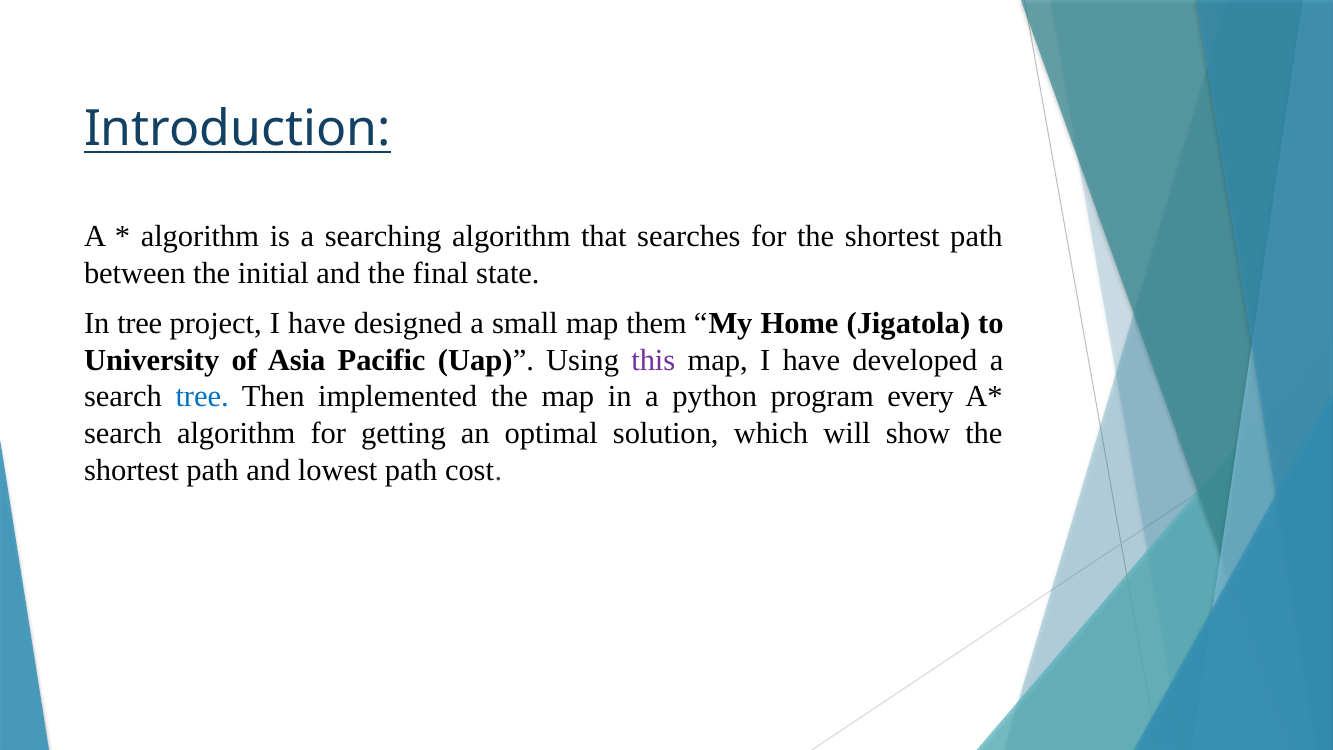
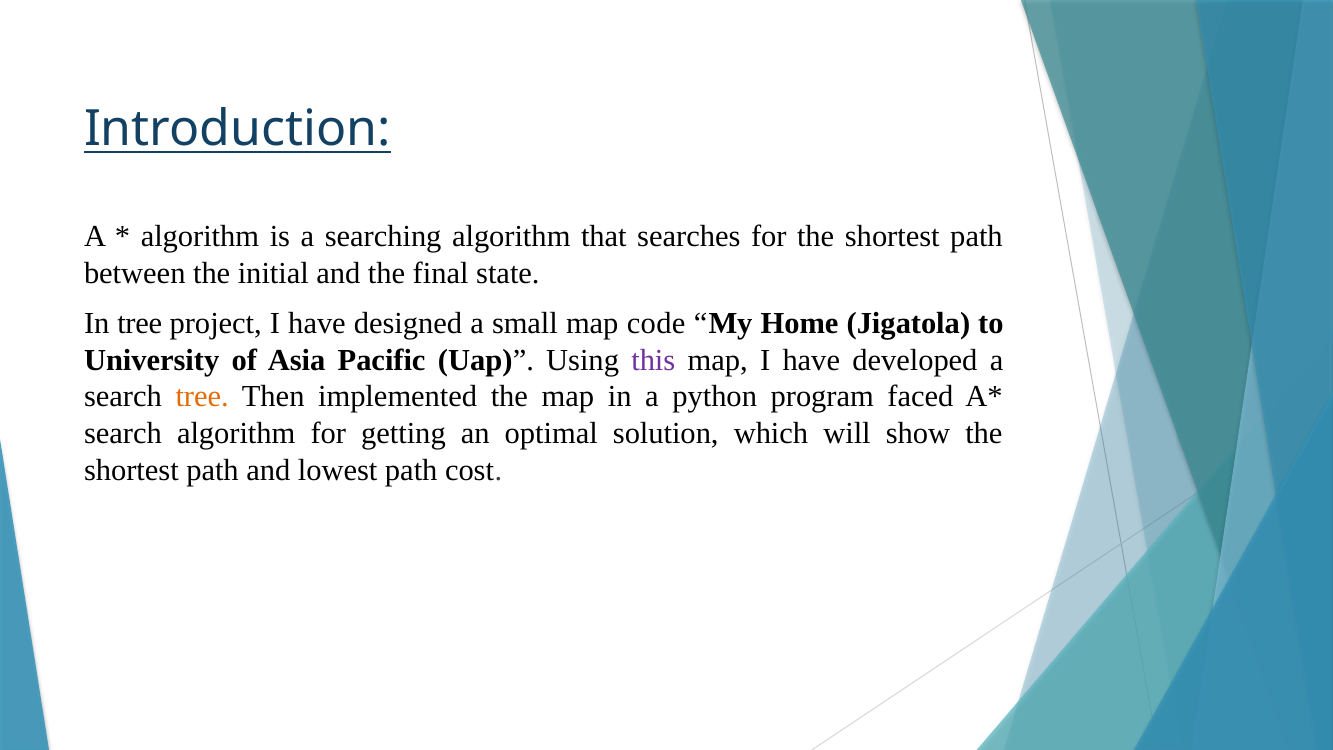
them: them -> code (656, 324)
tree colour: blue -> orange (202, 397)
every: every -> faced (920, 397)
